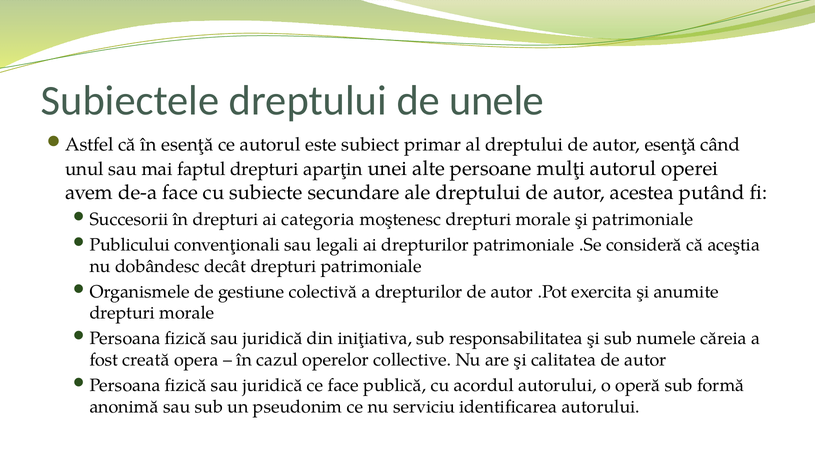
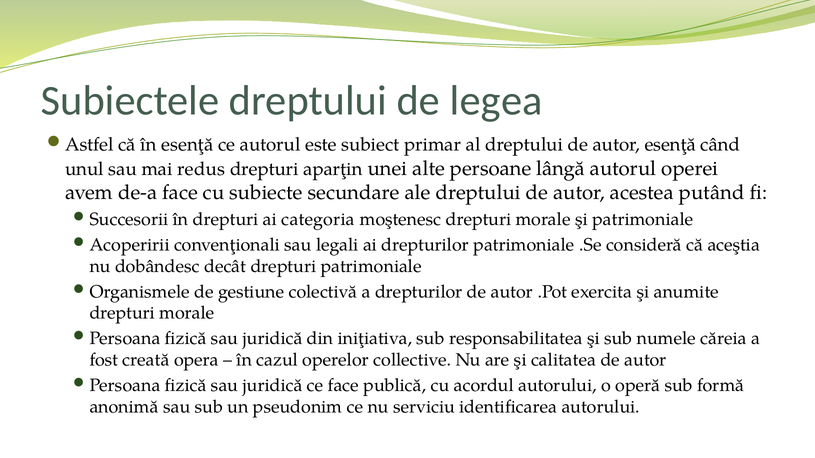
unele: unele -> legea (496, 101)
faptul: faptul -> redus (201, 169)
mulţi: mulţi -> lângă (561, 168)
Publicului: Publicului -> Acoperirii (130, 245)
